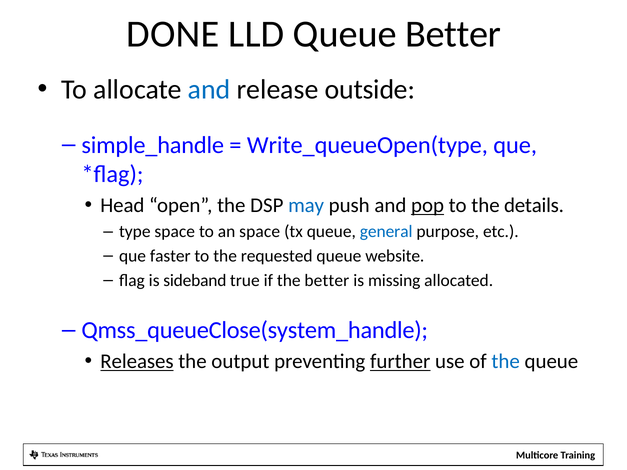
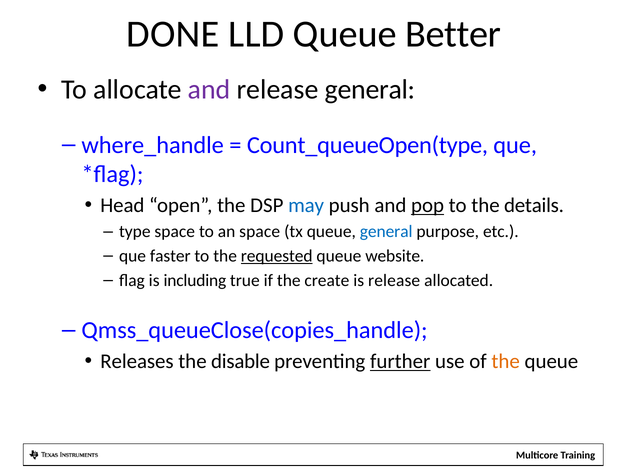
and colour: blue -> purple (209, 90)
release outside: outside -> general (370, 90)
simple_handle: simple_handle -> where_handle (153, 145)
Write_queueOpen(type: Write_queueOpen(type -> Count_queueOpen(type (367, 145)
requested underline: none -> present (277, 256)
sideband: sideband -> including (195, 281)
the better: better -> create (327, 281)
is missing: missing -> release (394, 281)
Qmss_queueClose(system_handle: Qmss_queueClose(system_handle -> Qmss_queueClose(copies_handle (255, 331)
Releases underline: present -> none (137, 362)
output: output -> disable (240, 362)
the colour: blue -> orange (506, 362)
